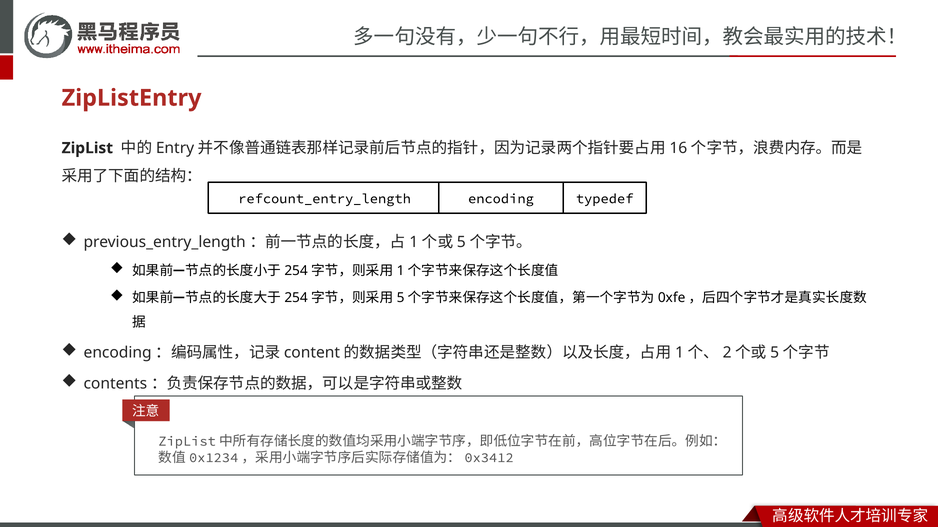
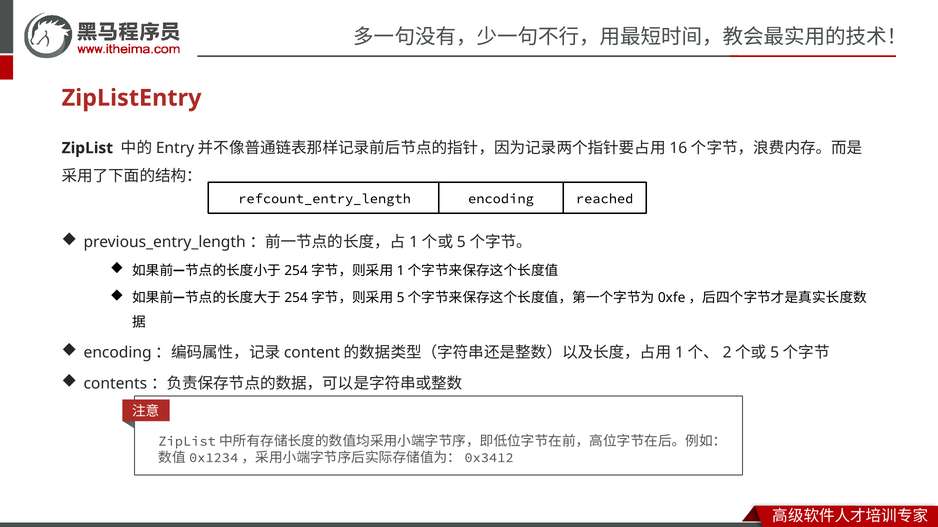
typedef: typedef -> reached (605, 199)
